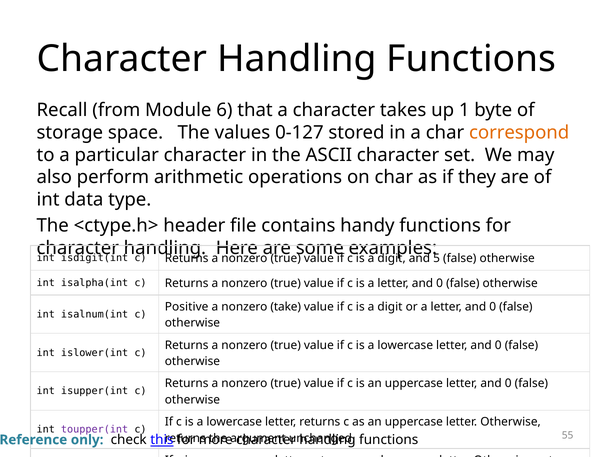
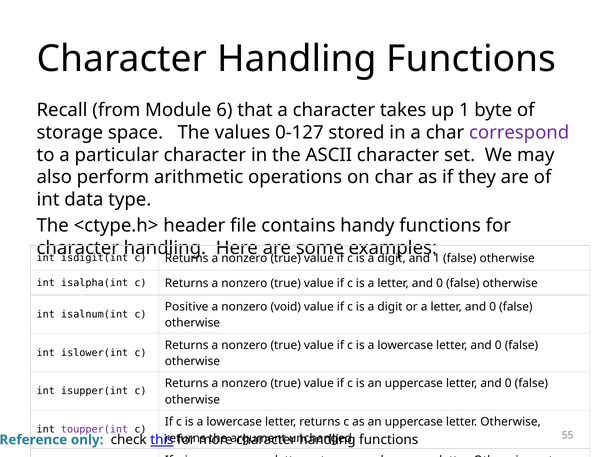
correspond colour: orange -> purple (519, 133)
5: 5 -> 1 (437, 259)
take: take -> void (286, 307)
